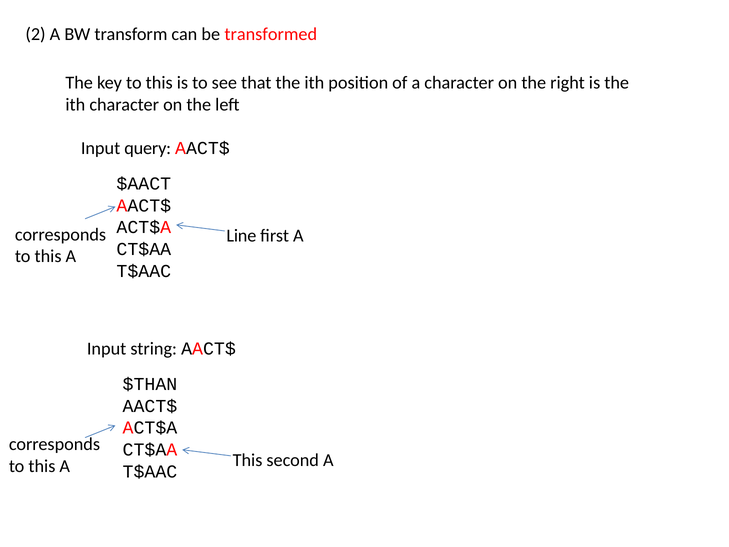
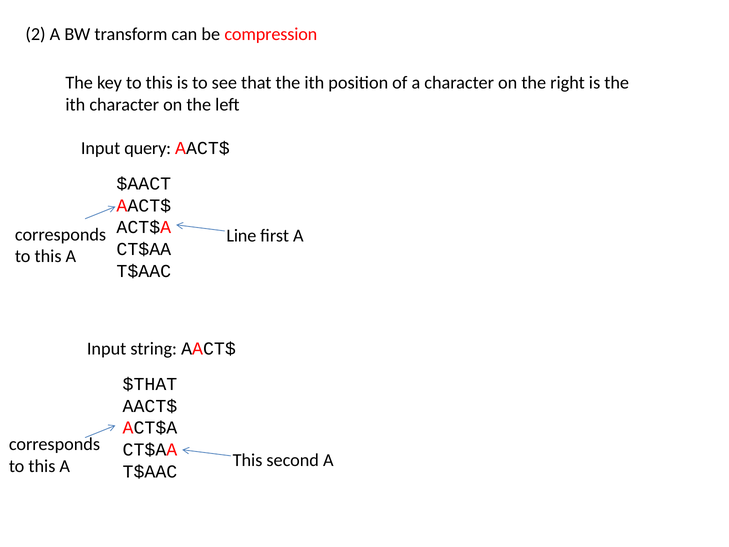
transformed: transformed -> compression (271, 34)
$THAN: $THAN -> $THAT (150, 384)
